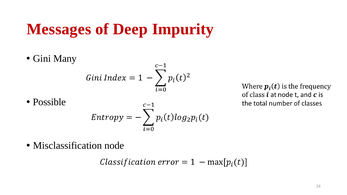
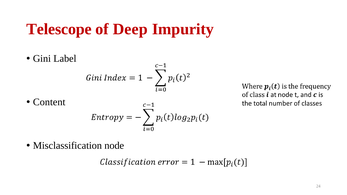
Messages: Messages -> Telescope (59, 29)
Many: Many -> Label (65, 59)
Possible: Possible -> Content (49, 102)
